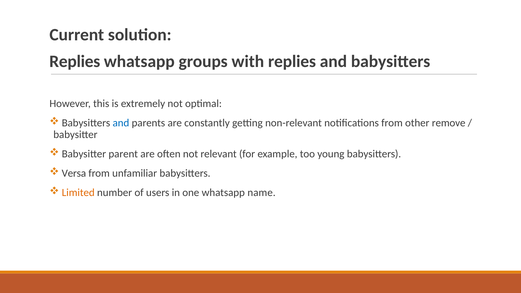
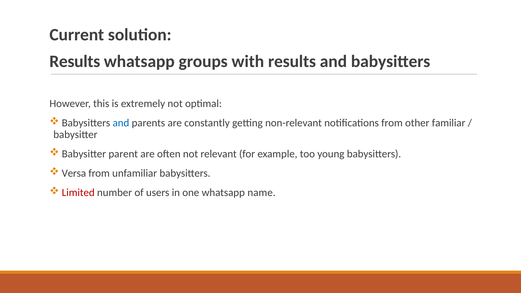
Replies: Replies -> Results (75, 61)
with replies: replies -> results (292, 61)
remove: remove -> familiar (449, 123)
Limited colour: orange -> red (78, 193)
